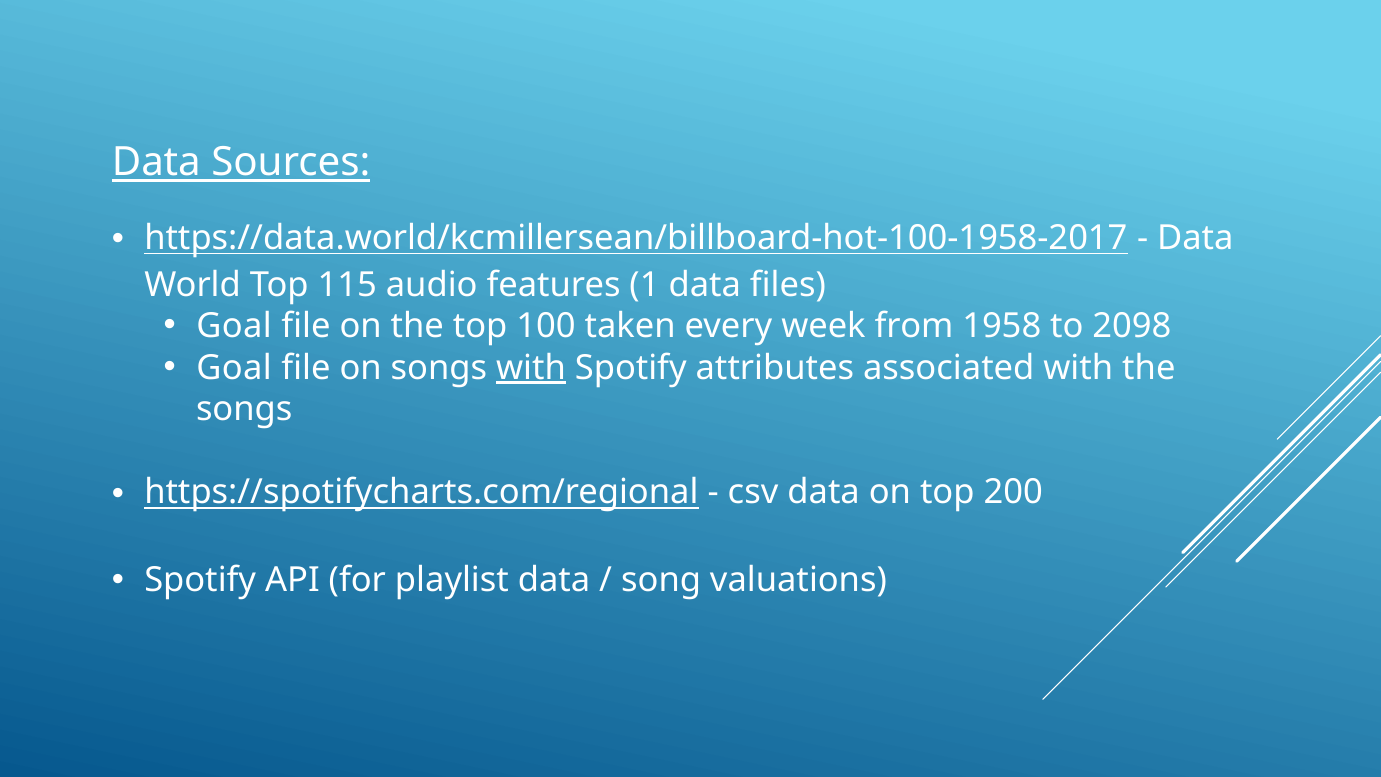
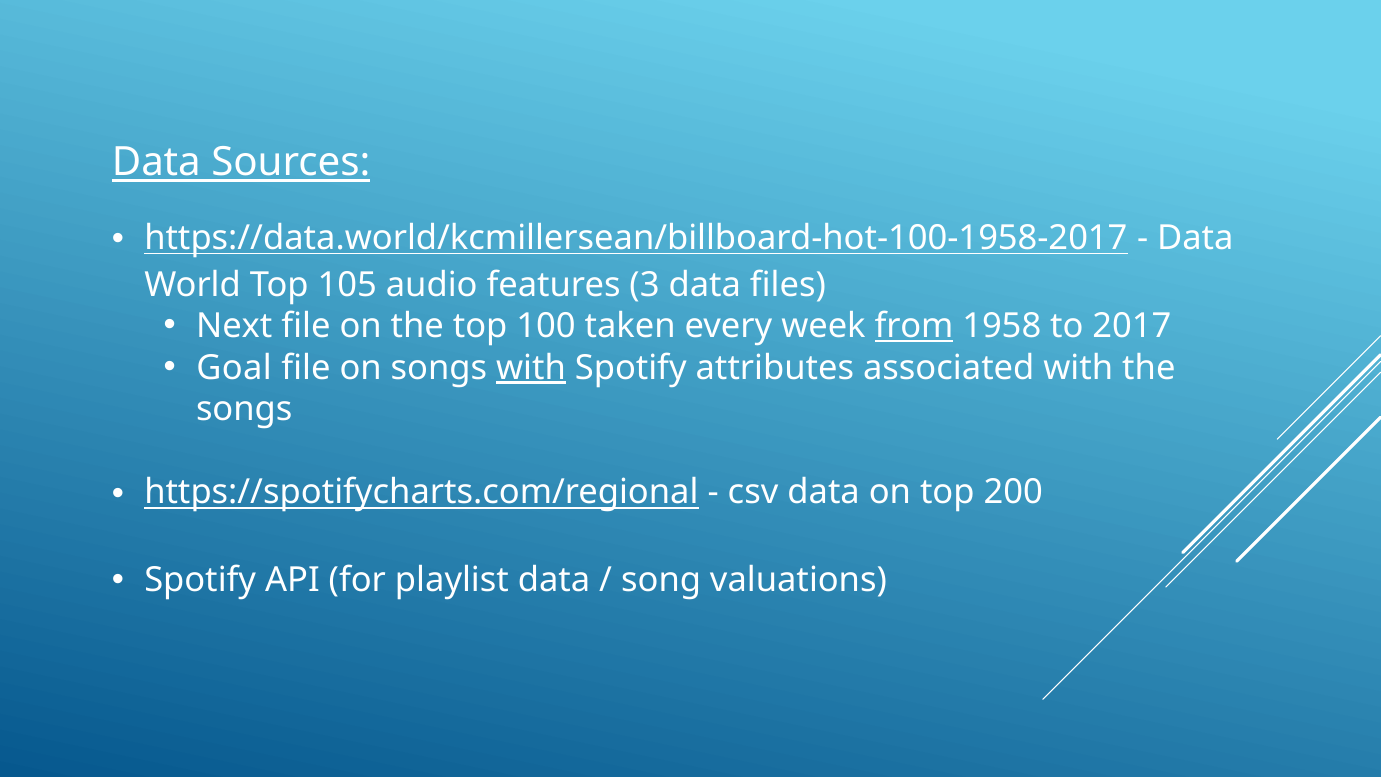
115: 115 -> 105 (347, 285)
1: 1 -> 3 (645, 285)
Goal: Goal -> Next (234, 326)
from underline: none -> present (914, 326)
2098: 2098 -> 2017 (1132, 326)
